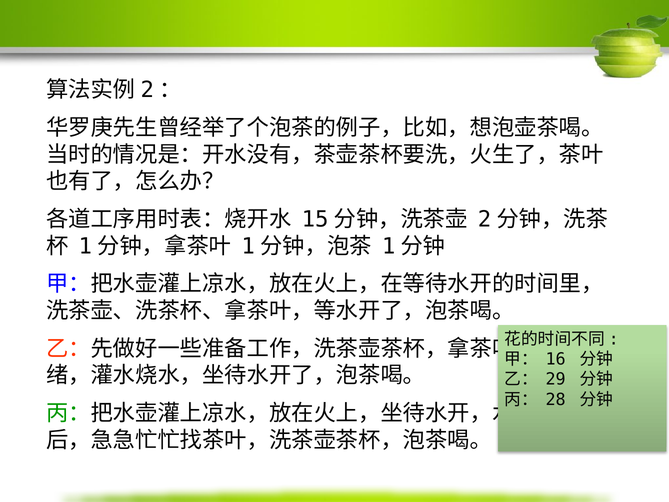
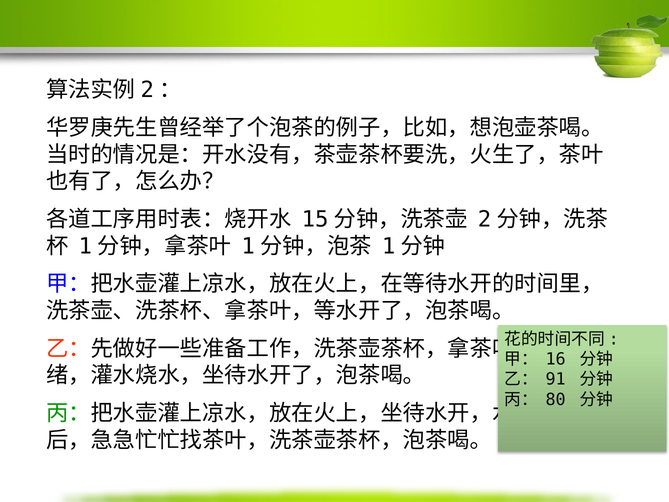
29: 29 -> 91 (556, 379)
28: 28 -> 80 (556, 399)
